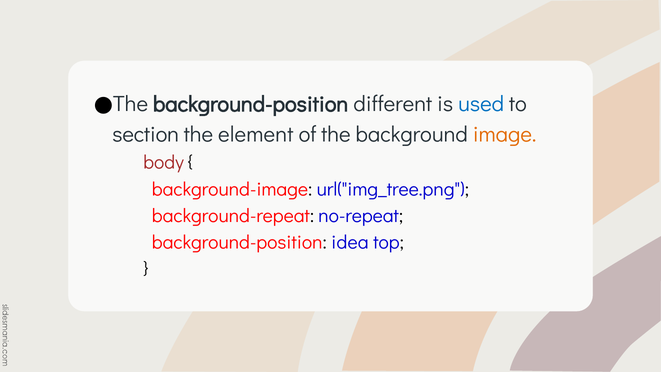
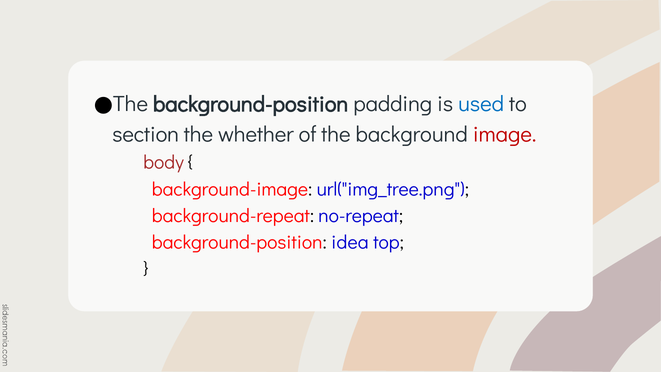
different: different -> padding (393, 104)
element: element -> whether (256, 134)
image colour: orange -> red (505, 134)
